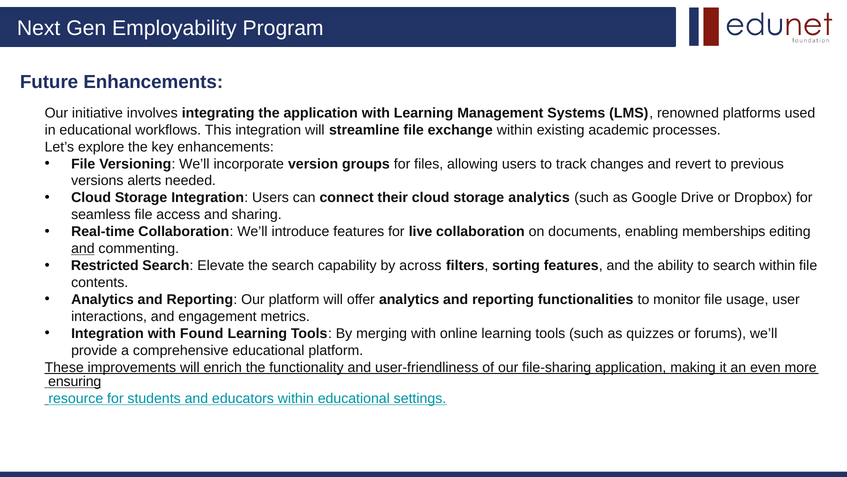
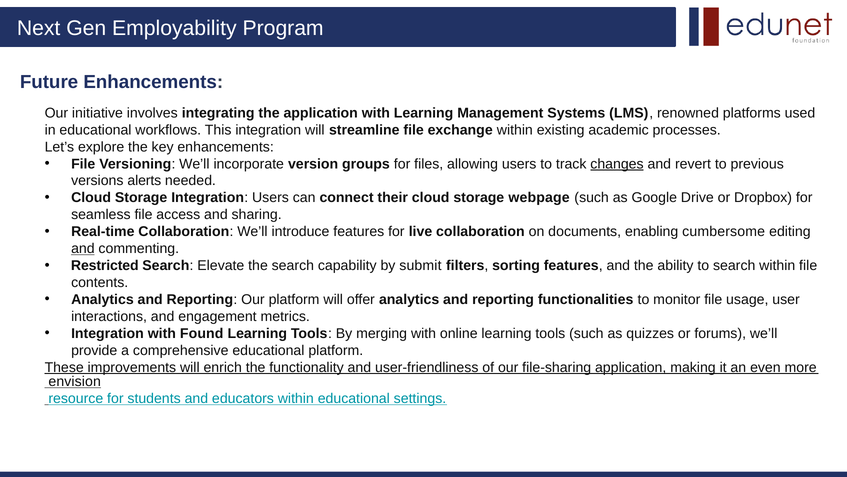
changes underline: none -> present (617, 164)
storage analytics: analytics -> webpage (539, 198)
memberships: memberships -> cumbersome (724, 231)
across: across -> submit (420, 265)
ensuring: ensuring -> envision (75, 381)
